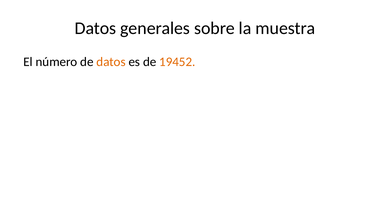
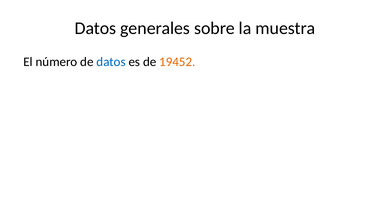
datos colour: orange -> blue (111, 62)
